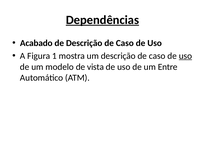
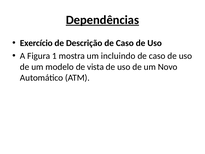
Acabado: Acabado -> Exercício (36, 43)
um descrição: descrição -> incluindo (118, 56)
uso underline: present -> none (185, 56)
Entre: Entre -> Novo (168, 67)
